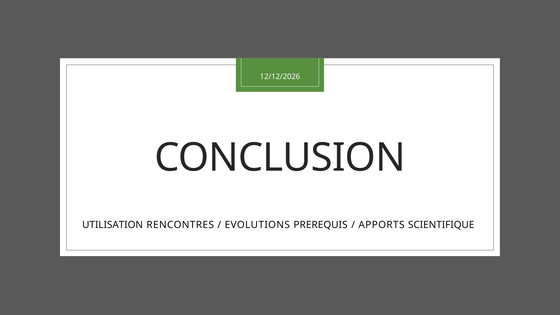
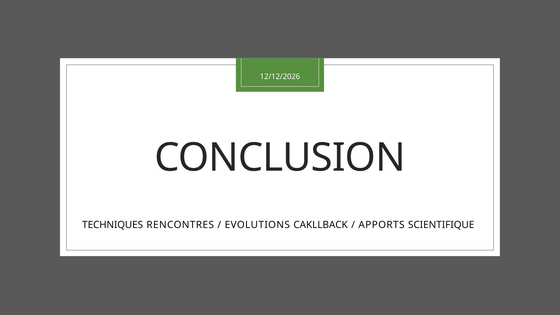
UTILISATION: UTILISATION -> TECHNIQUES (113, 225)
PREREQUIS: PREREQUIS -> CAKLLBACK (321, 225)
